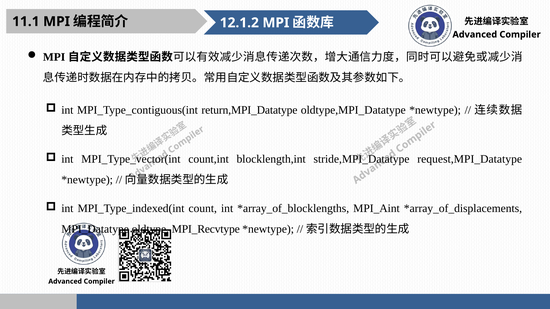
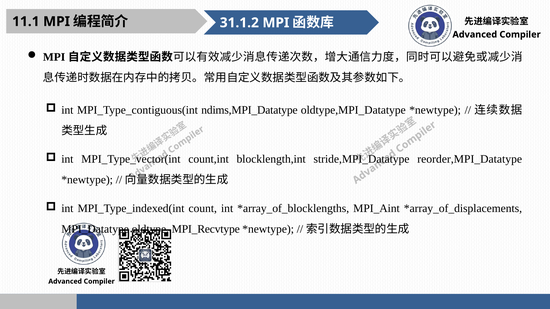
12.1.2: 12.1.2 -> 31.1.2 (239, 23)
return,MPI_Datatype: return,MPI_Datatype -> ndims,MPI_Datatype (249, 110)
request,MPI_Datatype: request,MPI_Datatype -> reorder,MPI_Datatype (470, 159)
